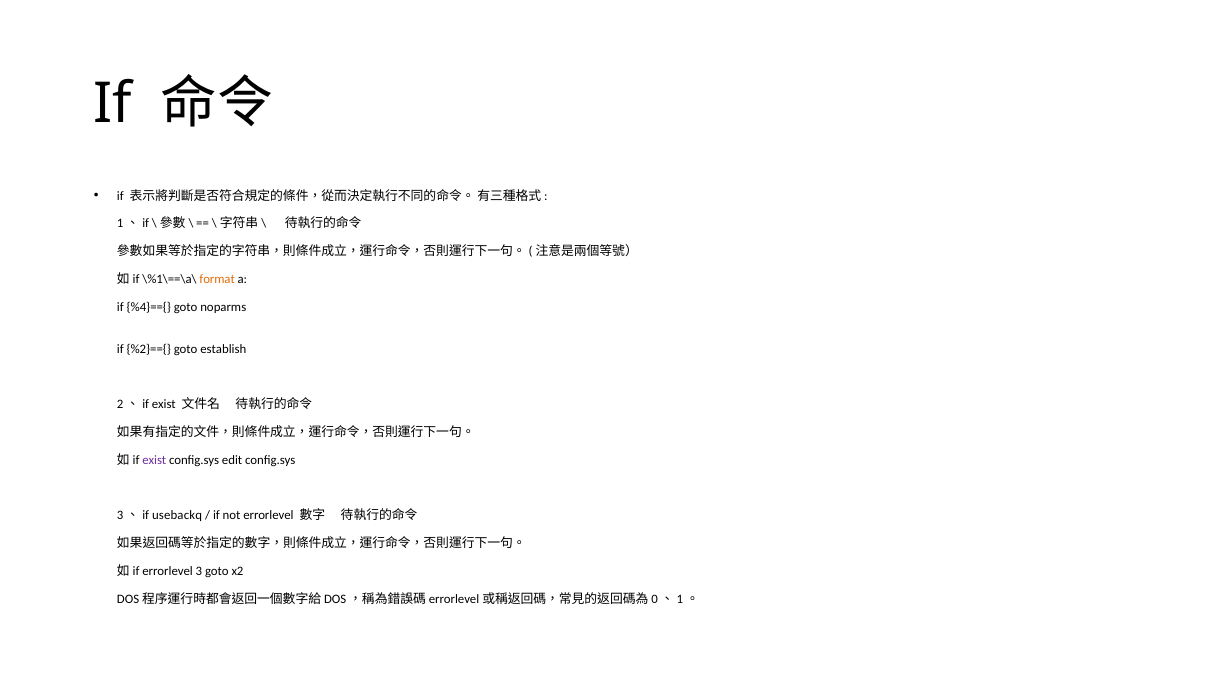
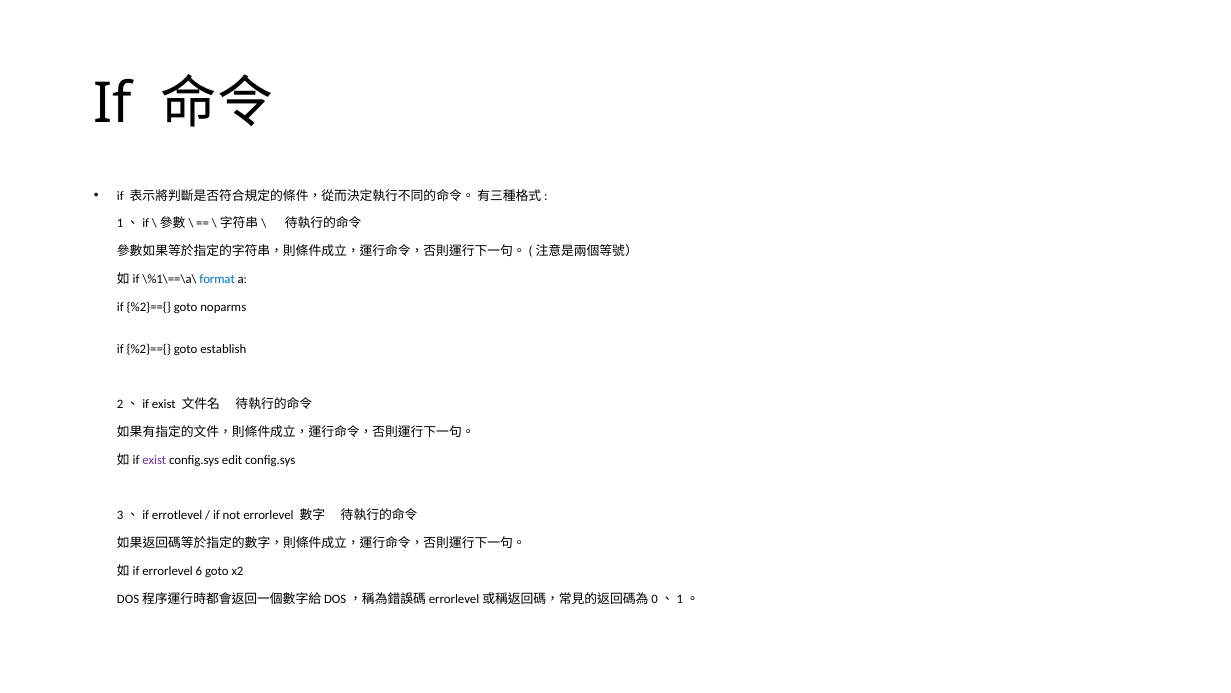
format colour: orange -> blue (217, 279)
%4}=={: %4}=={ -> %2}=={ (149, 307)
usebackq: usebackq -> errotlevel (177, 515)
3: 3 -> 6 (199, 571)
